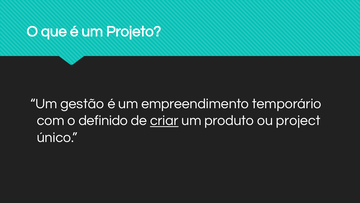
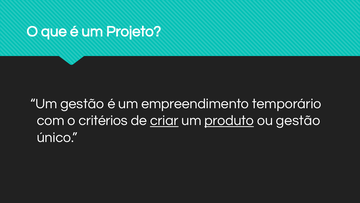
definido: definido -> critérios (103, 120)
produto underline: none -> present (229, 120)
ou project: project -> gestão (298, 120)
